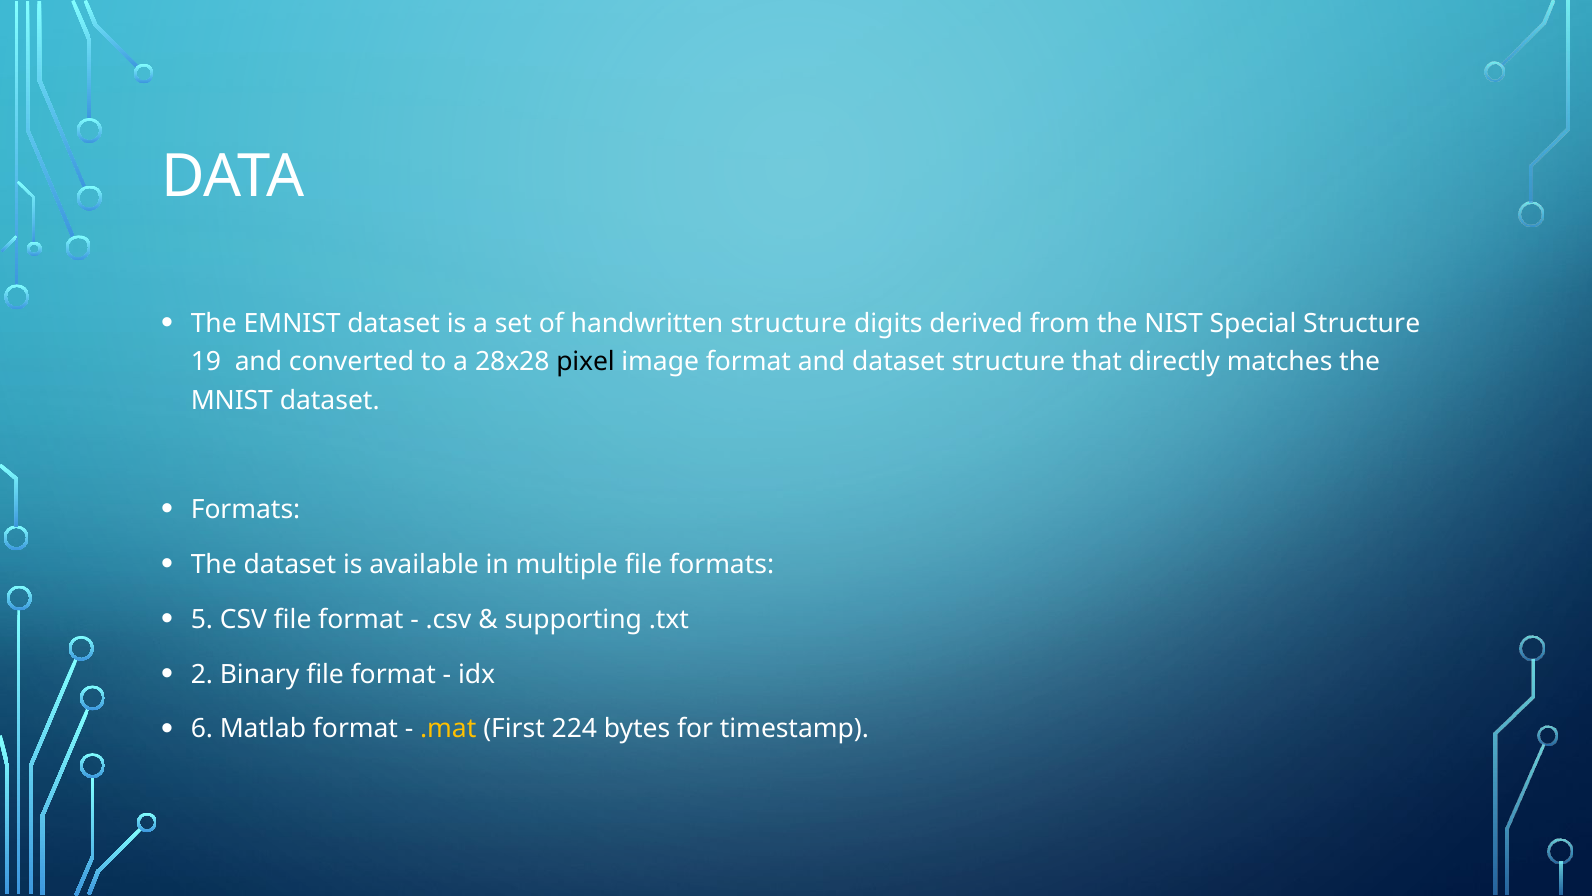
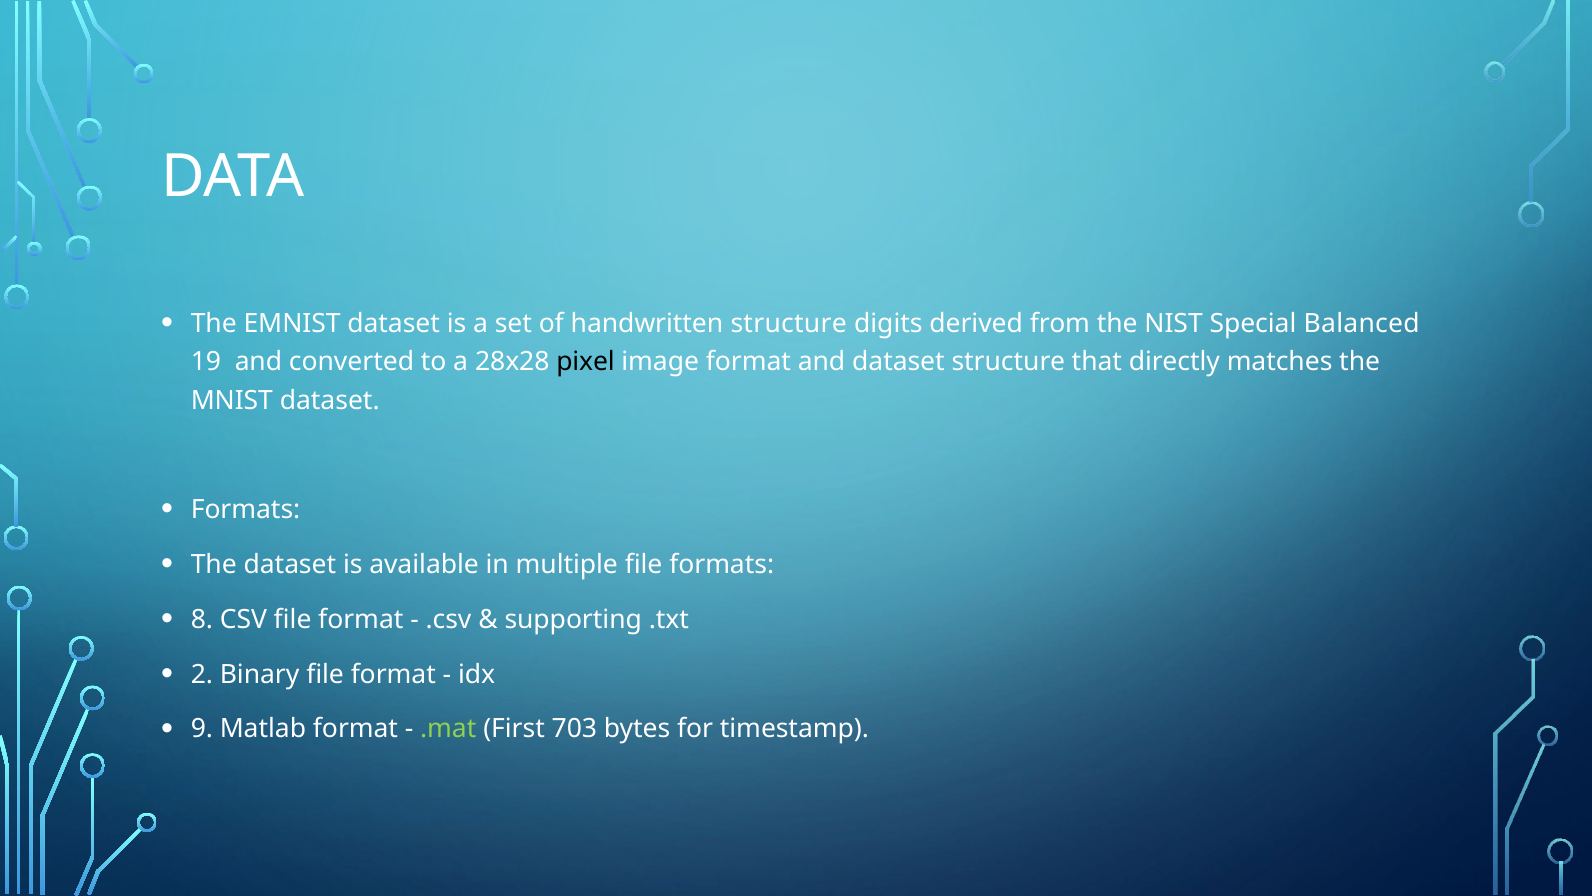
Special Structure: Structure -> Balanced (1362, 324)
5: 5 -> 8 (202, 619)
6: 6 -> 9 (202, 729)
.mat colour: yellow -> light green (448, 729)
224: 224 -> 703 (574, 729)
